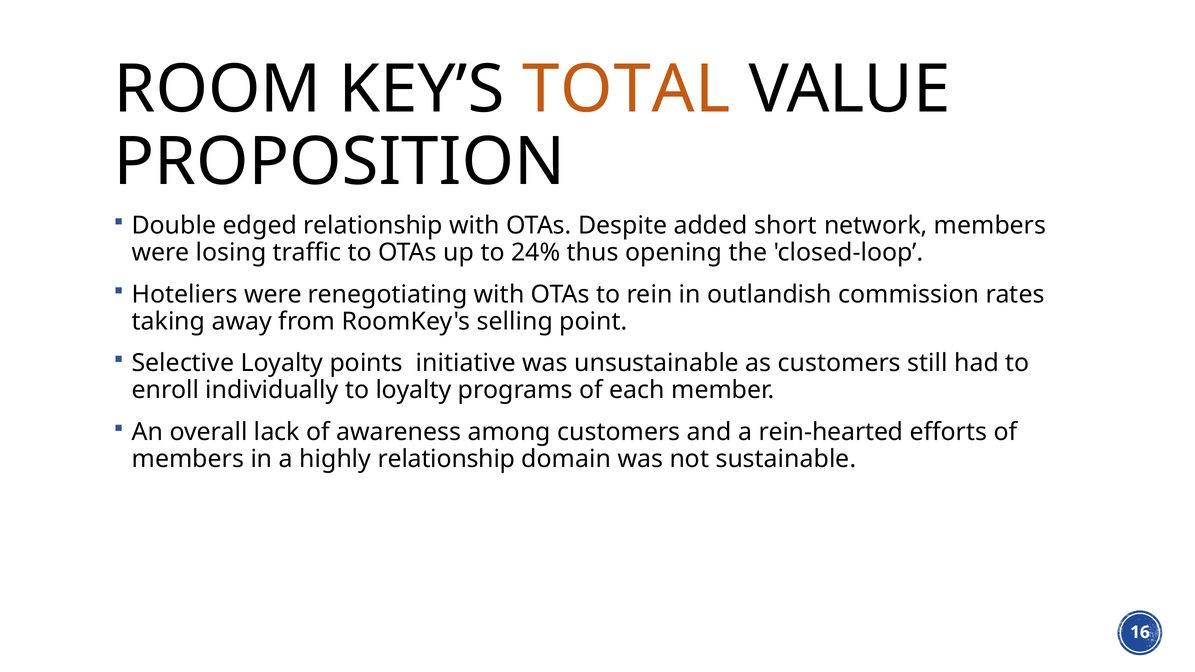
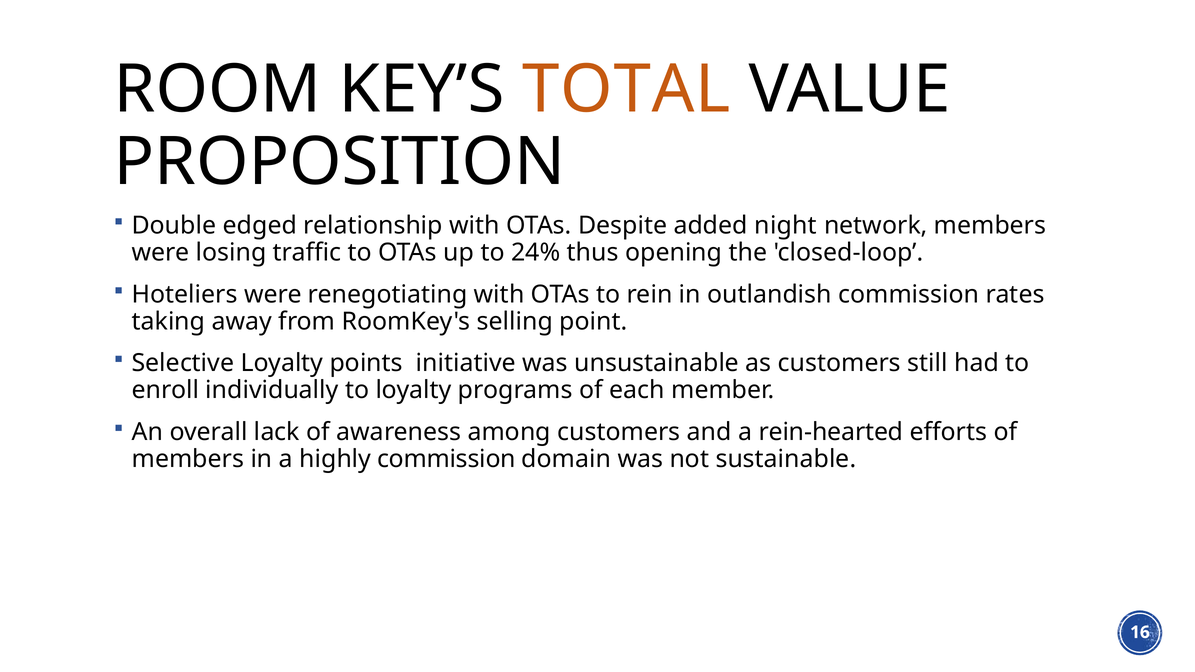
short: short -> night (786, 226)
highly relationship: relationship -> commission (446, 459)
